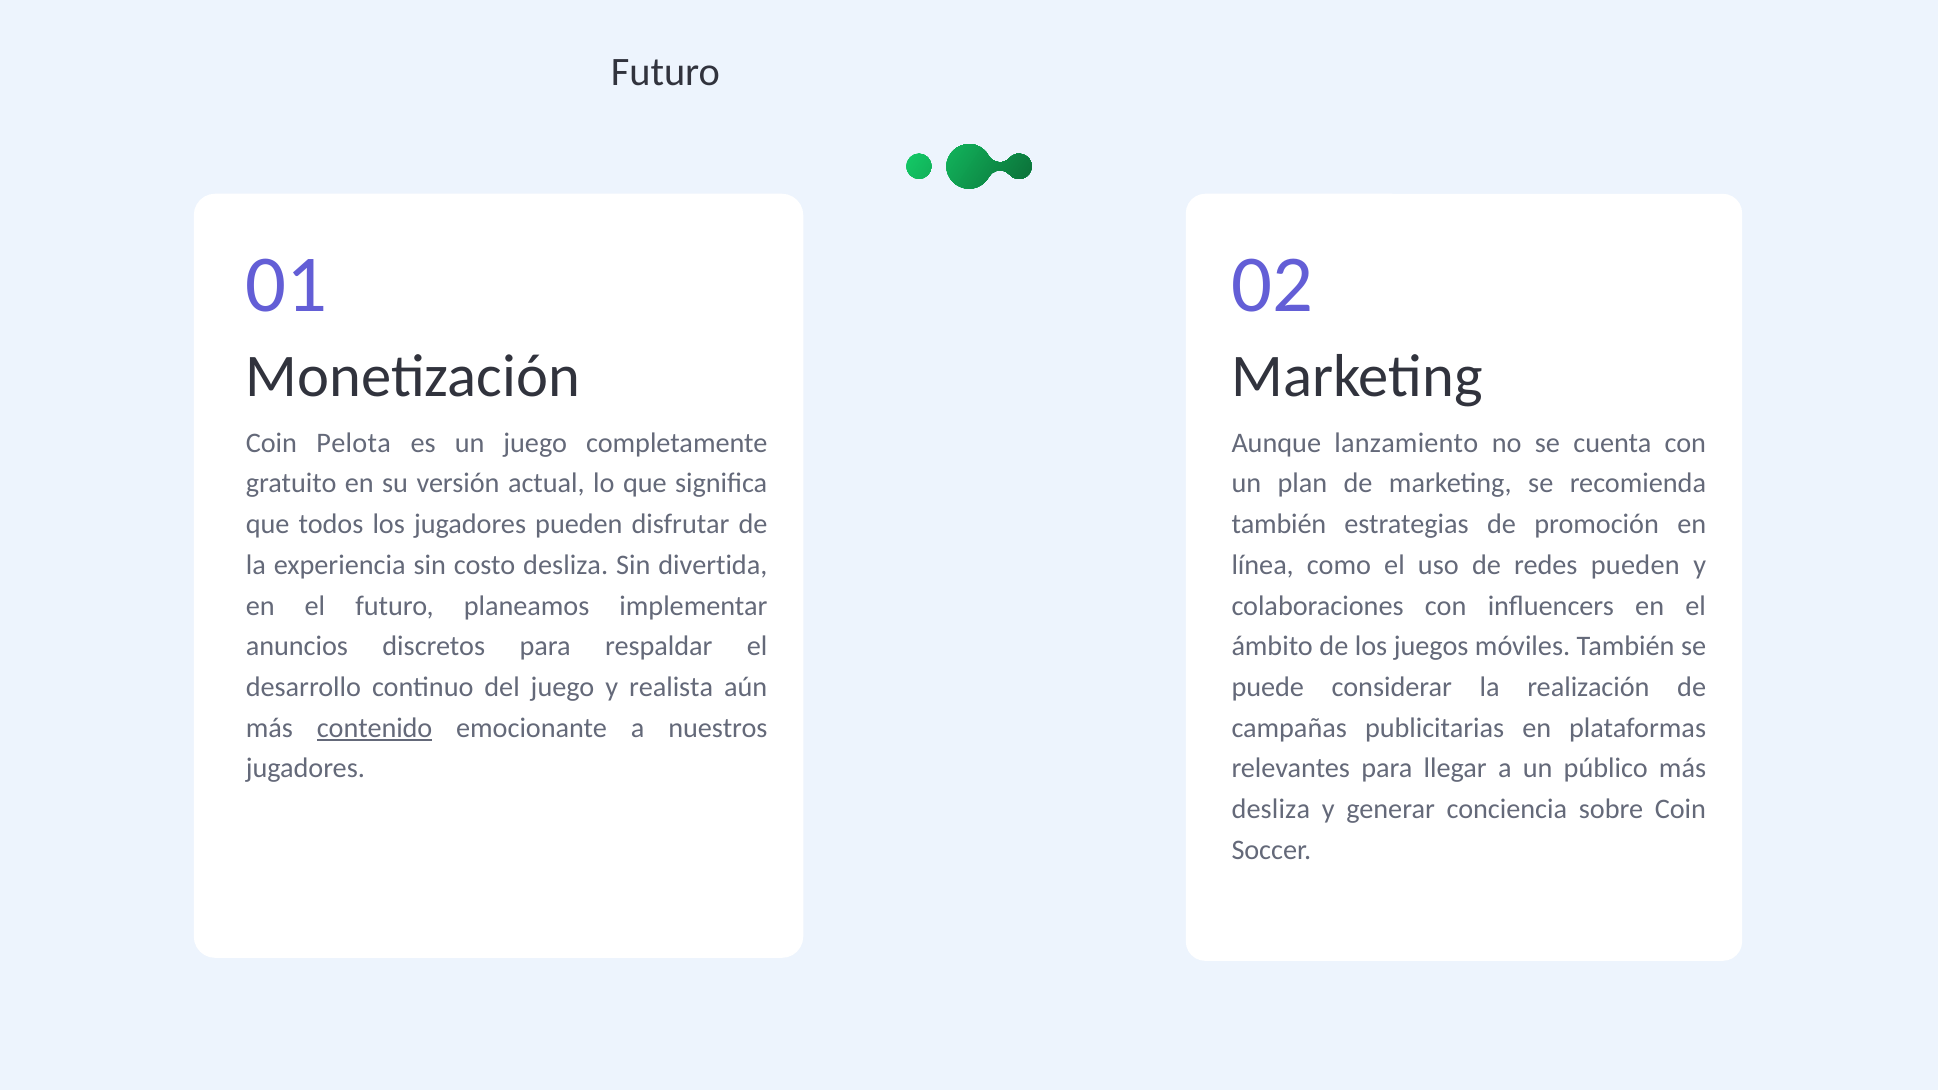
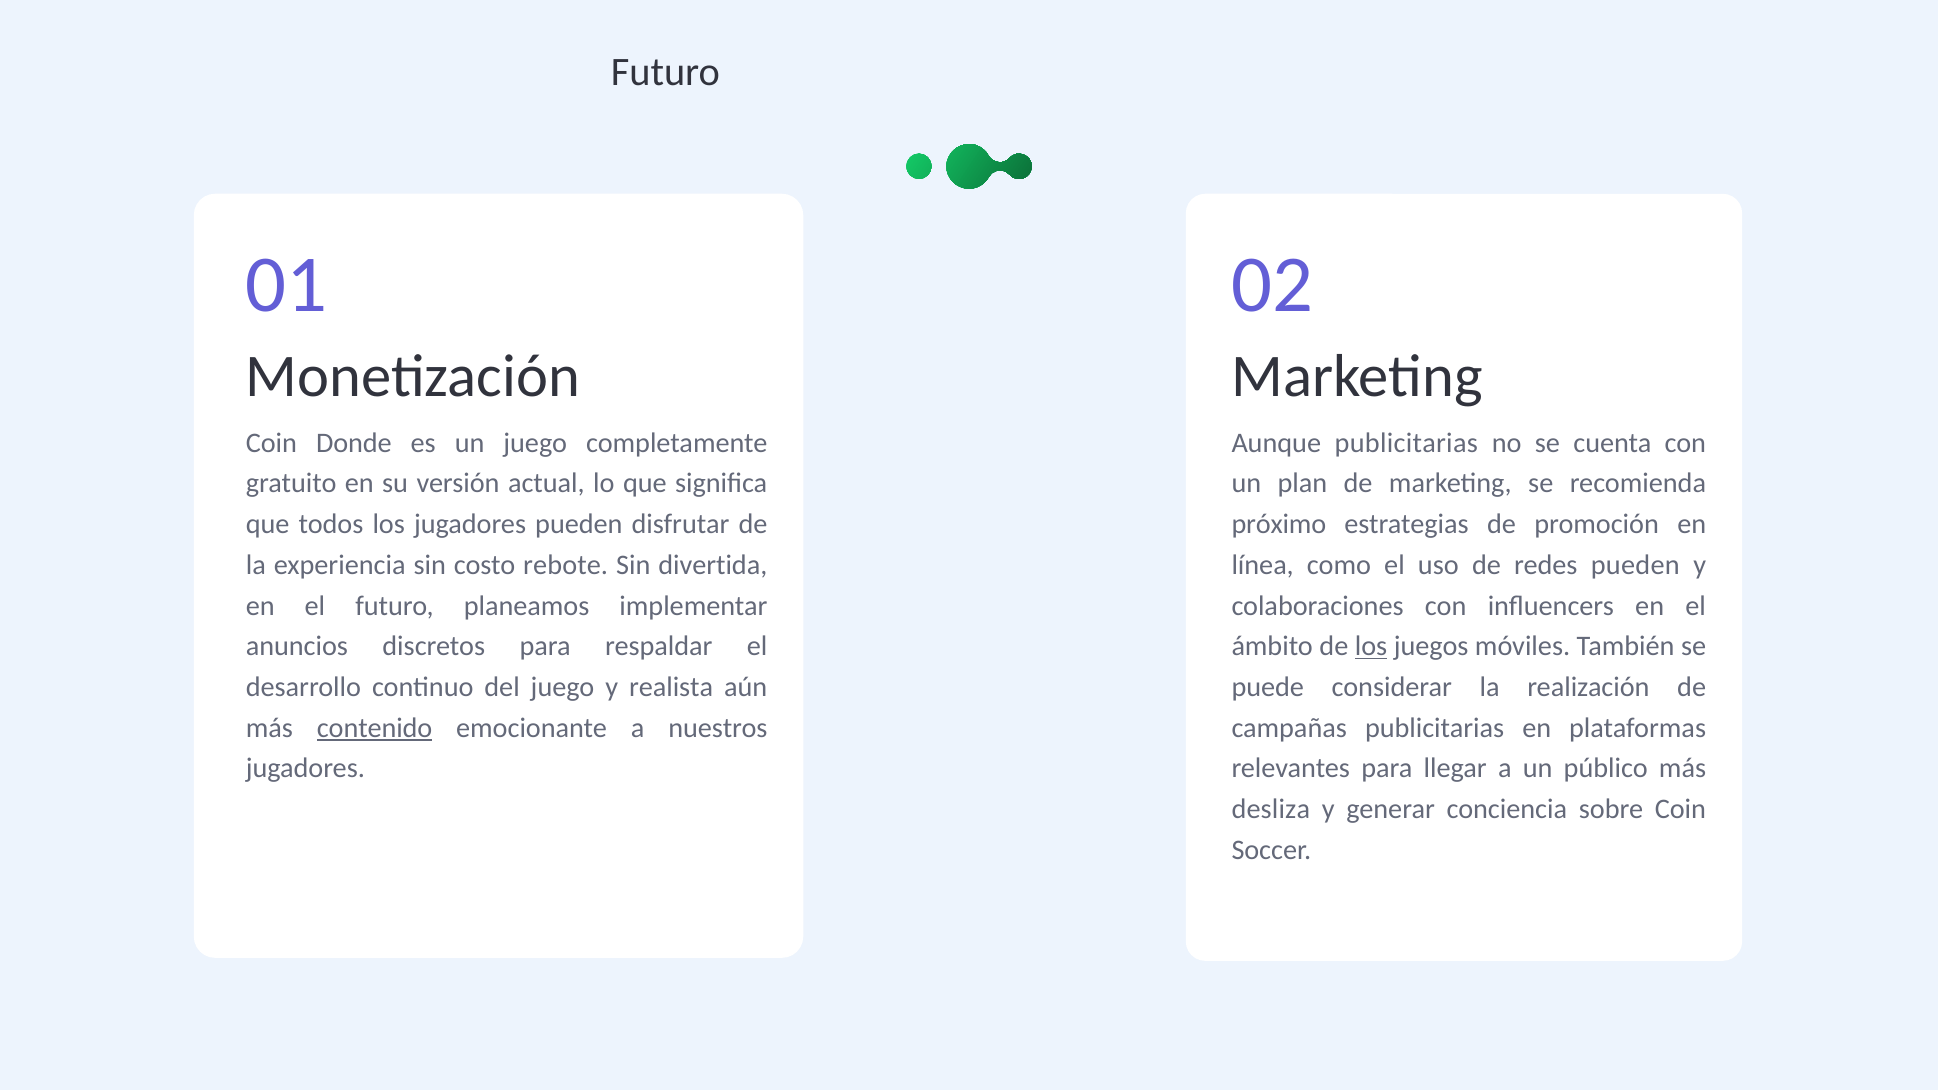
Aunque lanzamiento: lanzamiento -> publicitarias (1406, 443)
Pelota: Pelota -> Donde (354, 443)
también: también -> próximo (1279, 524)
costo desliza: desliza -> rebote (566, 565)
los underline: none -> present (1371, 646)
